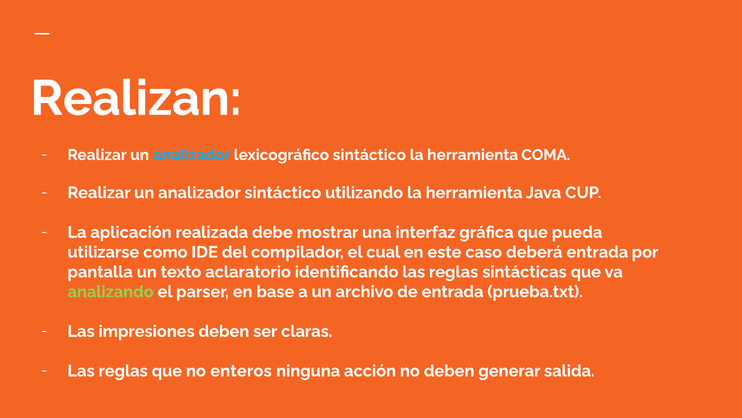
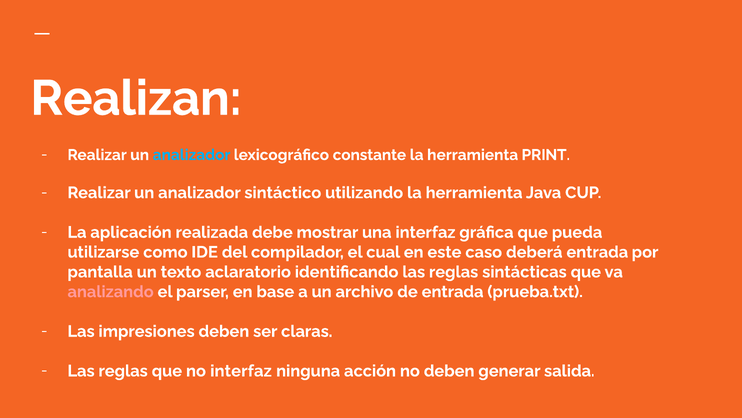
lexicográfico sintáctico: sintáctico -> constante (369, 155)
COMA: COMA -> PRINT (546, 155)
analizando colour: light green -> pink (111, 291)
no enteros: enteros -> interfaz (241, 370)
